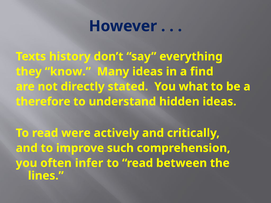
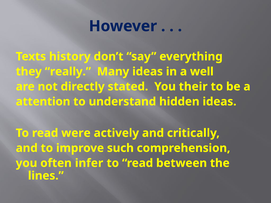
know: know -> really (68, 72)
find: find -> well (202, 72)
what: what -> their (193, 87)
therefore: therefore -> attention (43, 102)
